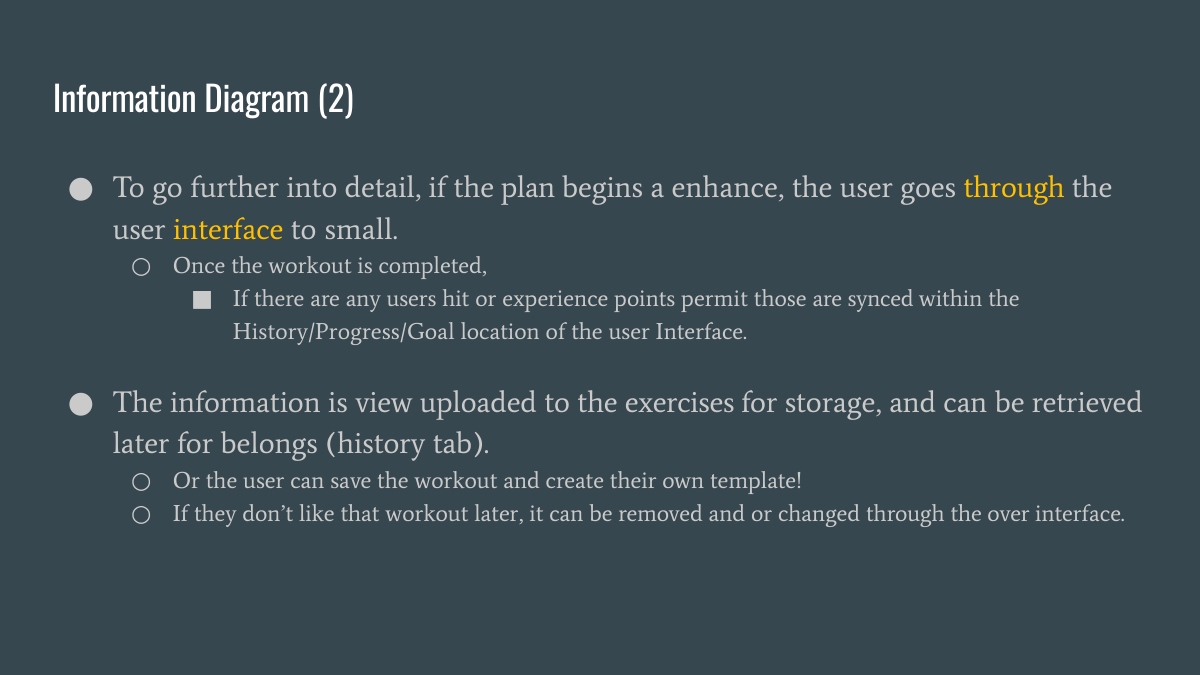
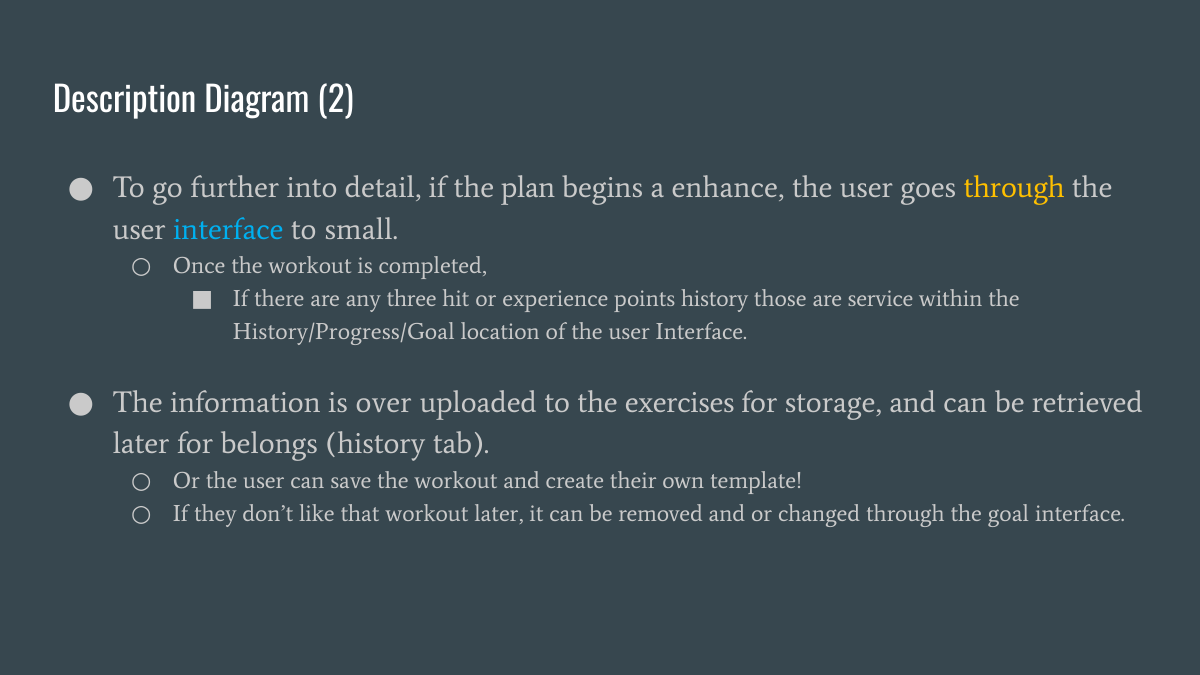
Information: Information -> Description (125, 101)
interface colour: yellow -> light blue (228, 229)
users: users -> three (412, 299)
points permit: permit -> history (715, 299)
synced: synced -> service (881, 299)
view: view -> over (384, 402)
over: over -> goal (1008, 514)
